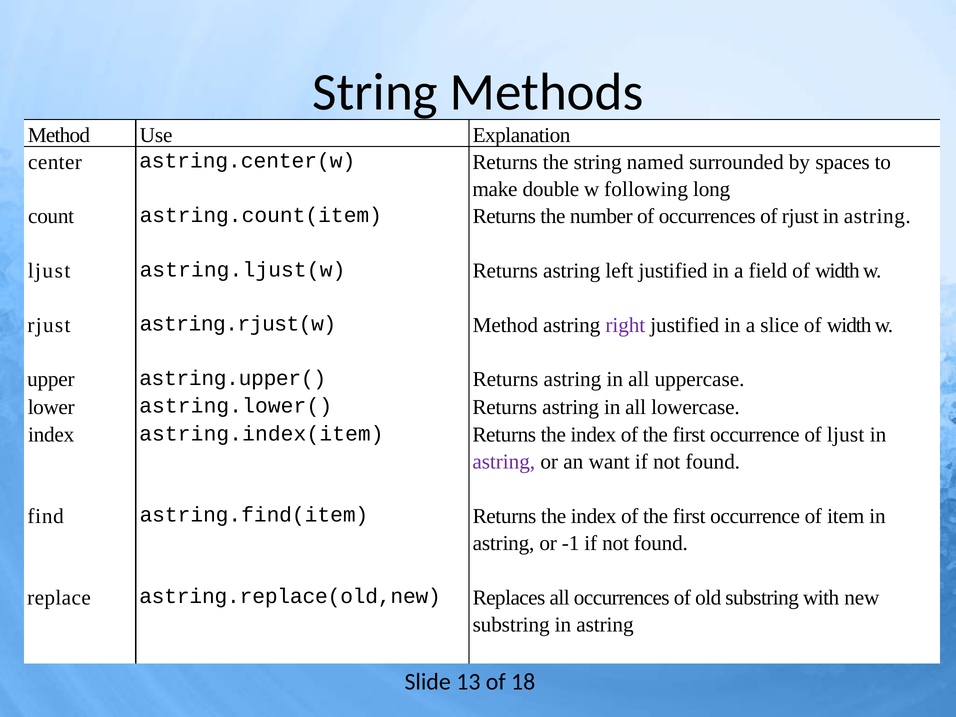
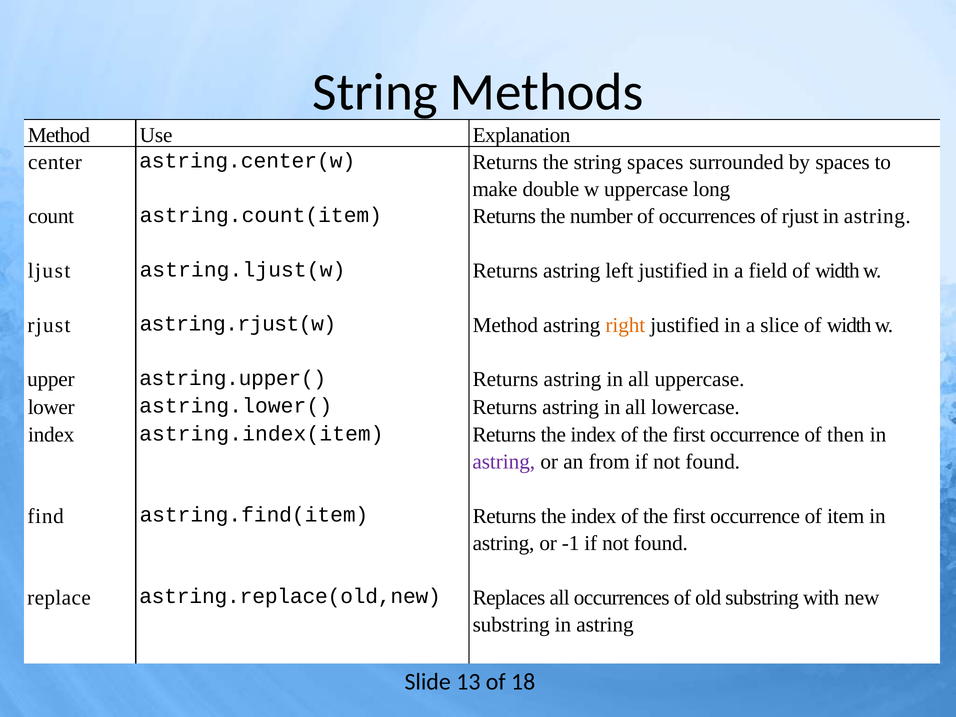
string named: named -> spaces (655, 162)
w following: following -> uppercase (646, 189)
right colour: purple -> orange (625, 325)
of ljust: ljust -> then (846, 435)
want: want -> from (609, 462)
